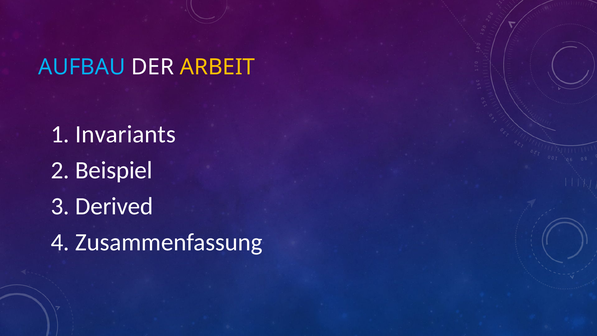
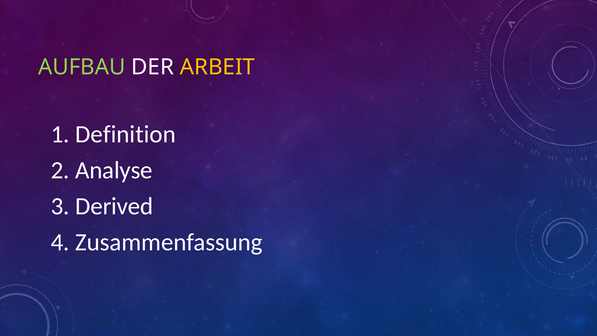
AUFBAU colour: light blue -> light green (82, 67)
Invariants: Invariants -> Definition (125, 134)
Beispiel: Beispiel -> Analyse (114, 170)
